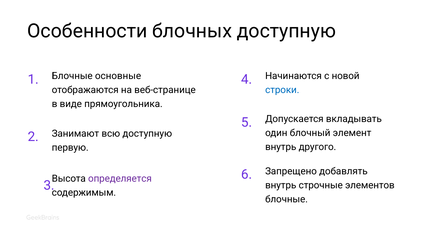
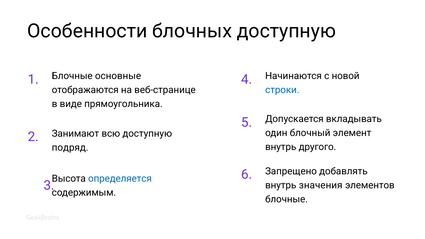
первую: первую -> подряд (70, 148)
определяется colour: purple -> blue (120, 179)
строчные: строчные -> значения (321, 185)
